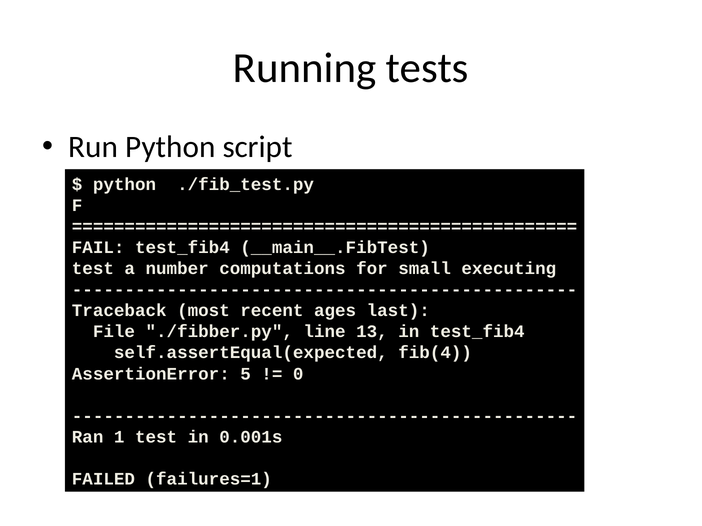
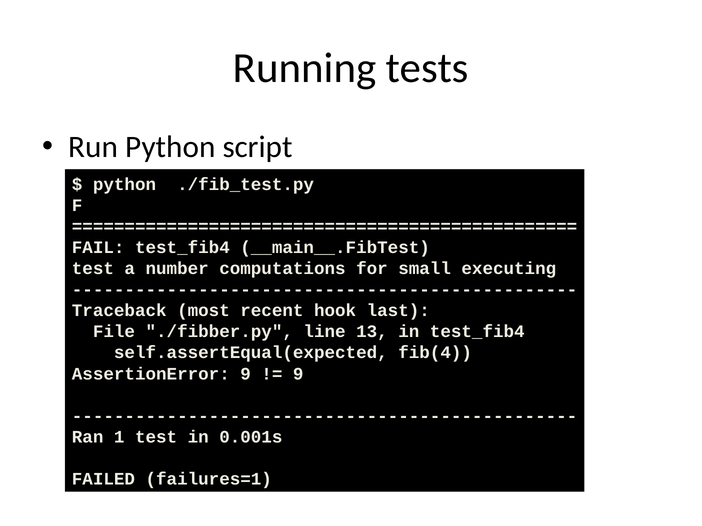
ages: ages -> hook (335, 311)
AssertionError 5: 5 -> 9 (246, 374)
0: 0 -> 9 (298, 374)
